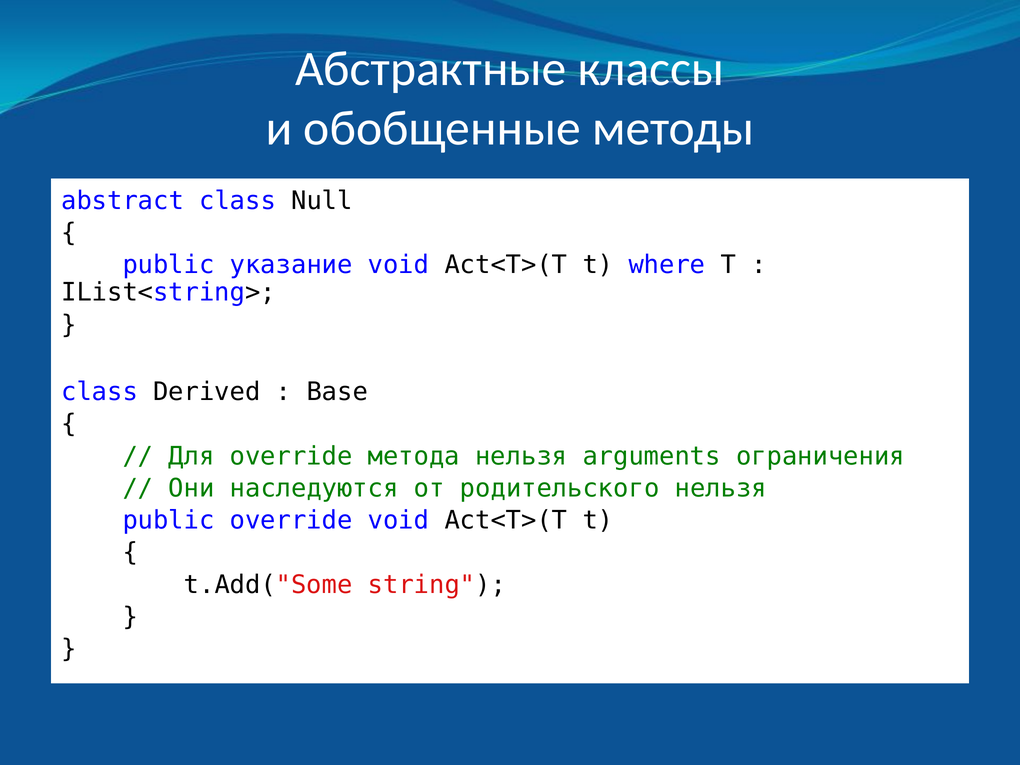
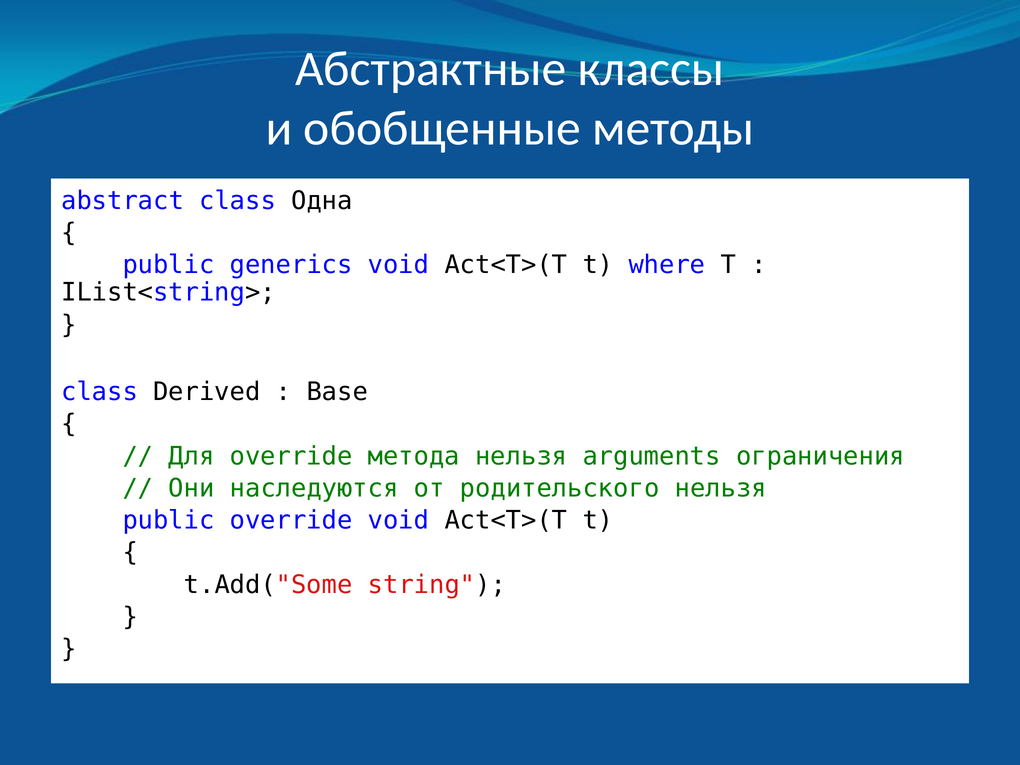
Null: Null -> Одна (322, 201)
указание: указание -> generics (291, 265)
